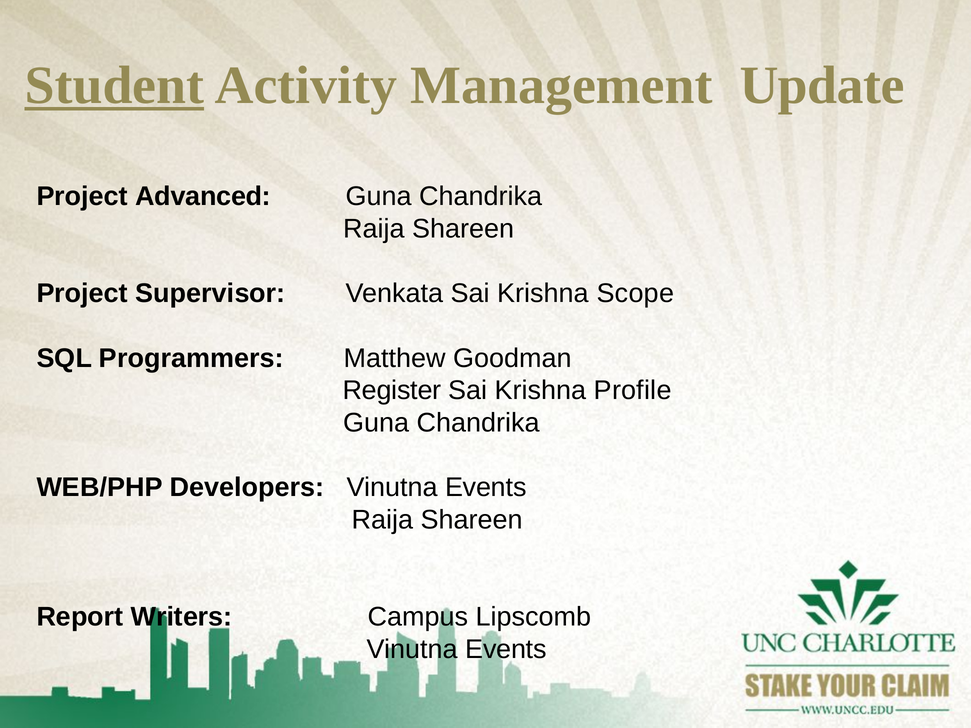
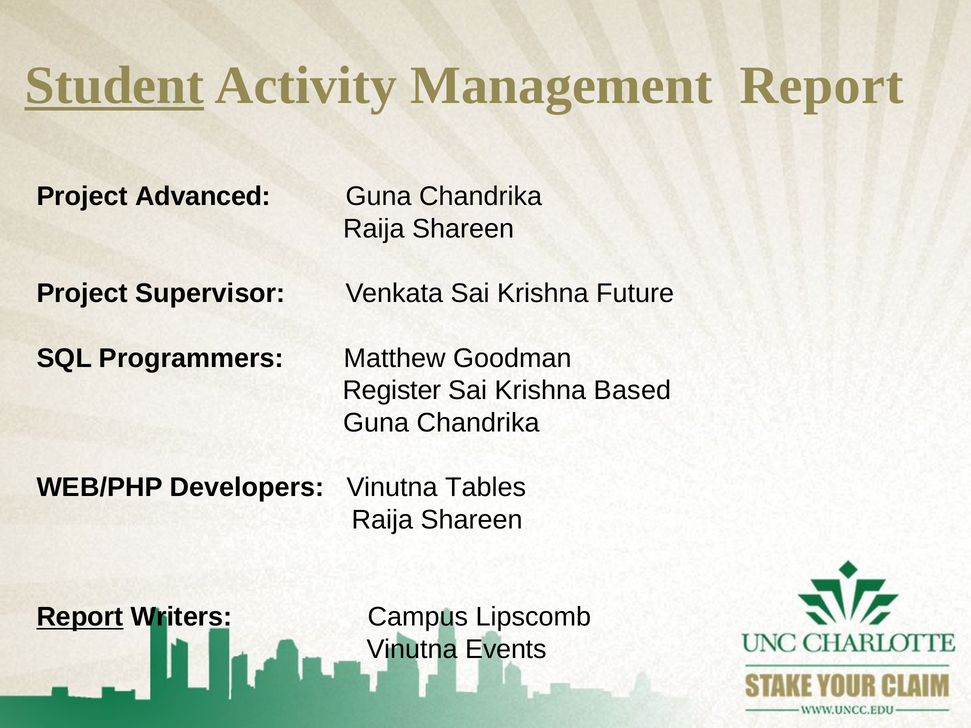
Management Update: Update -> Report (822, 86)
Scope: Scope -> Future (635, 293)
Profile: Profile -> Based (633, 391)
Developers Vinutna Events: Events -> Tables (486, 488)
Report underline: none -> present (80, 617)
